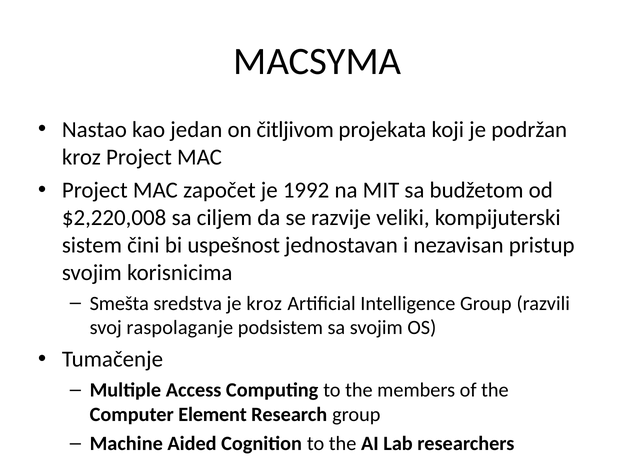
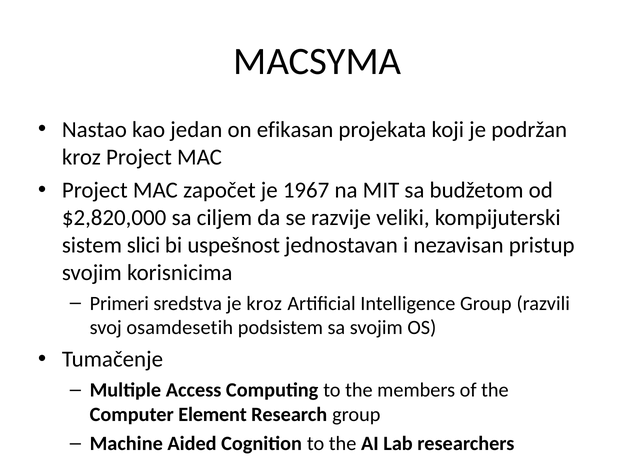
čitljivom: čitljivom -> efikasan (295, 130)
1992: 1992 -> 1967 (306, 190)
$2,220,008: $2,220,008 -> $2,820,000 (114, 218)
čini: čini -> slici (144, 245)
Smešta: Smešta -> Primeri (119, 303)
raspolaganje: raspolaganje -> osamdesetih (180, 328)
